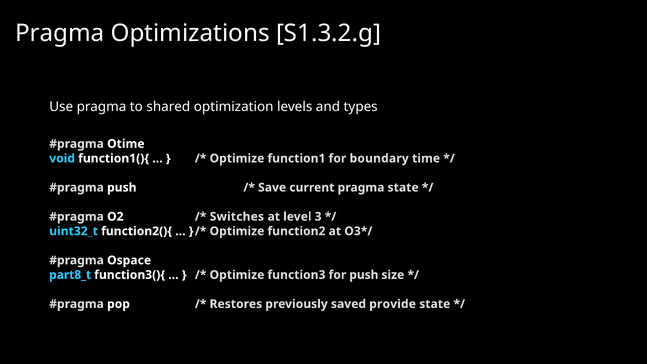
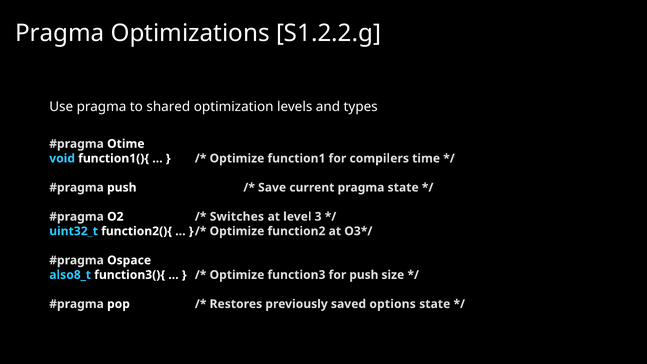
S1.3.2.g: S1.3.2.g -> S1.2.2.g (329, 33)
boundary: boundary -> compilers (379, 158)
part8_t: part8_t -> also8_t (70, 275)
provide: provide -> options (393, 304)
